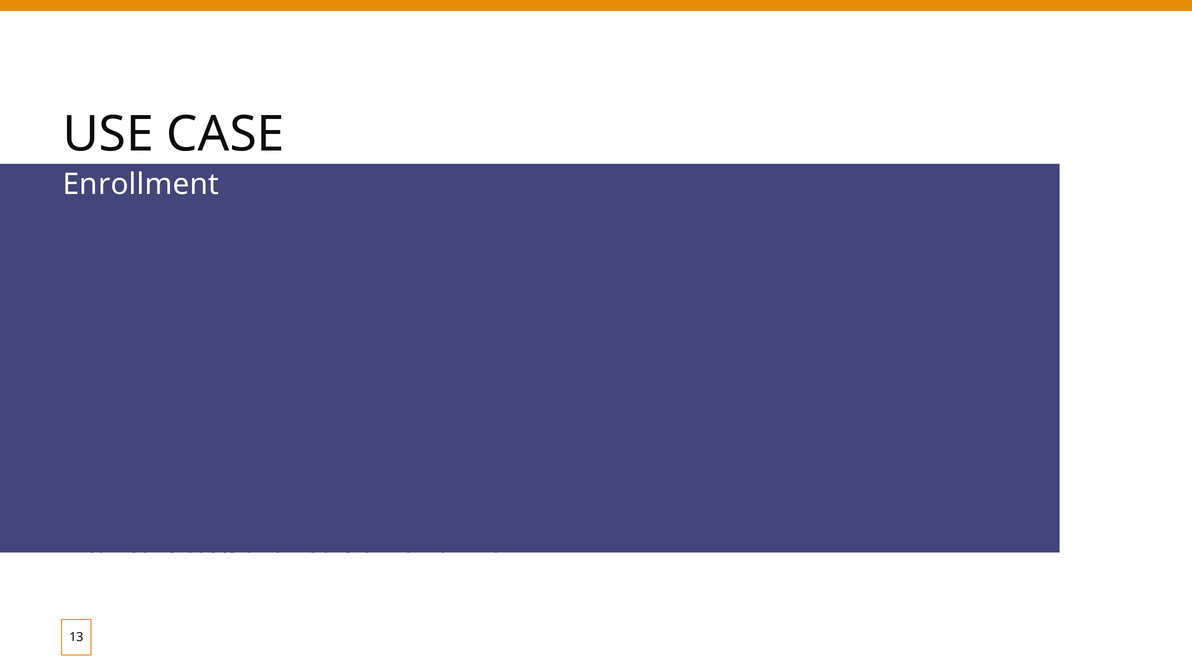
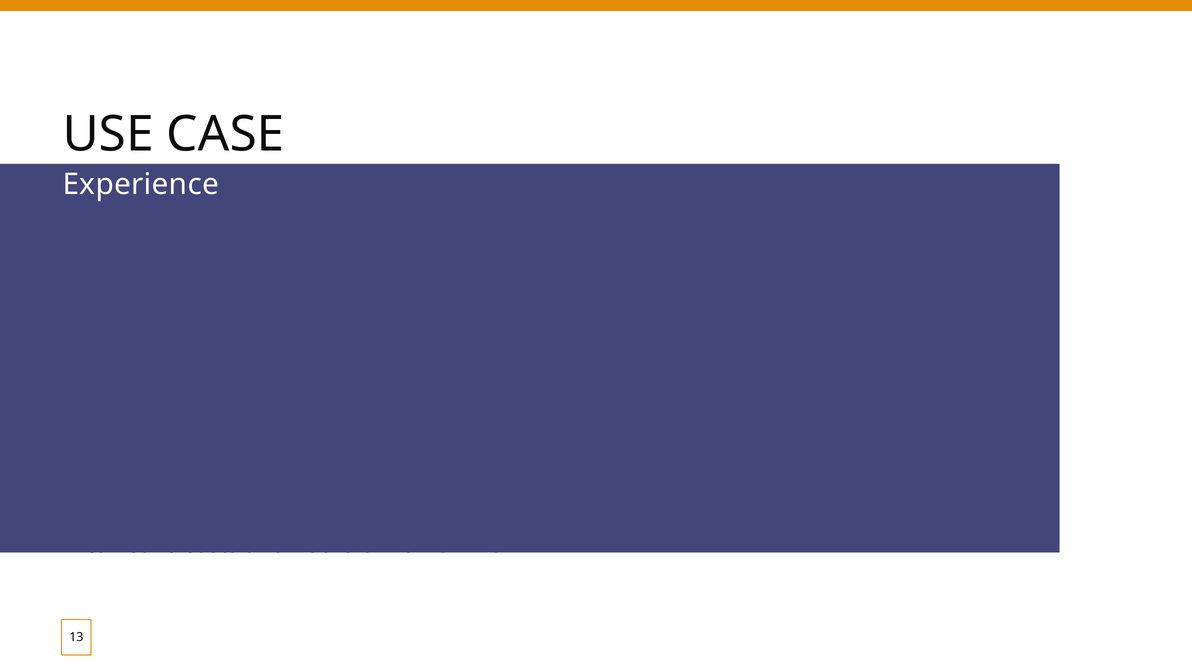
Enrollment: Enrollment -> Experience (141, 184)
